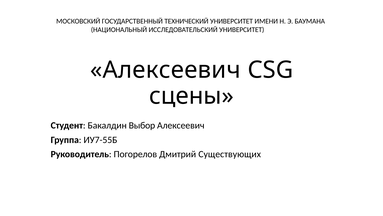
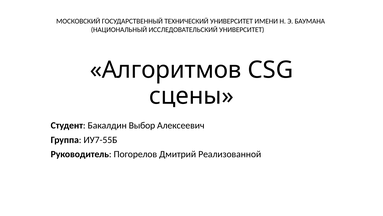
Алексеевич: Алексеевич -> Алгоритмов (166, 70)
Существующих: Существующих -> Реализованной (230, 154)
